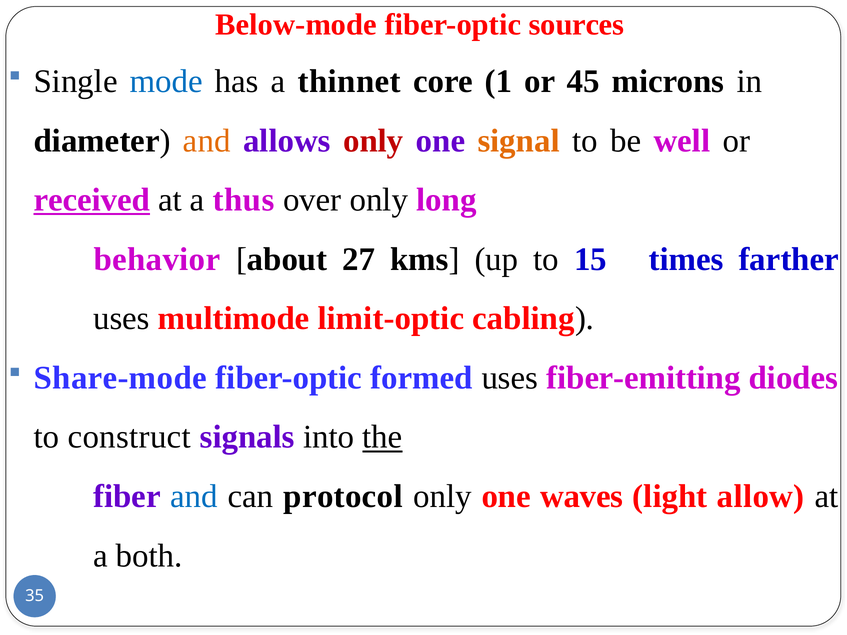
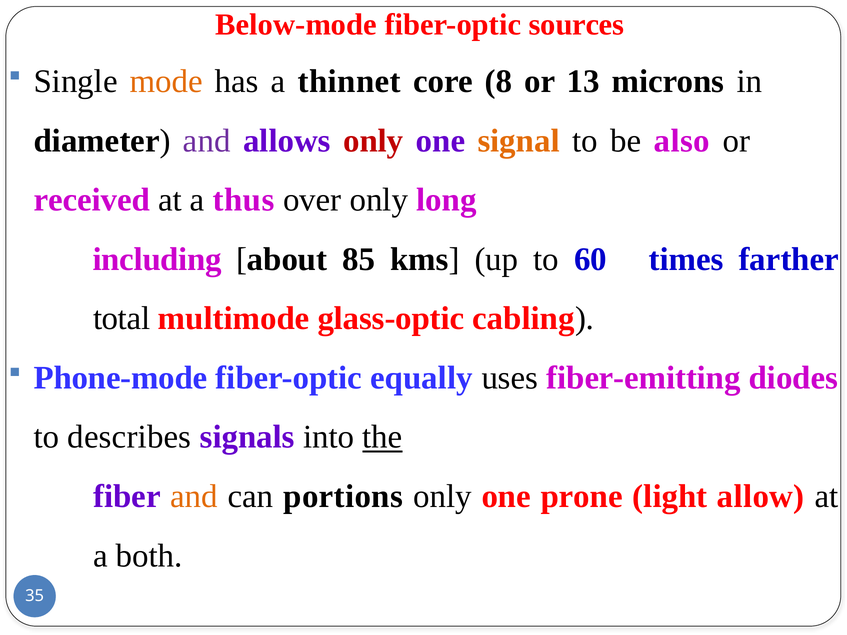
mode colour: blue -> orange (166, 81)
1: 1 -> 8 (498, 81)
45: 45 -> 13 (583, 81)
and colour: orange -> purple (207, 141)
well: well -> also (682, 141)
received underline: present -> none (92, 200)
behavior: behavior -> including (157, 259)
27: 27 -> 85 (359, 259)
15: 15 -> 60 (590, 259)
uses: uses -> total (122, 319)
limit-optic: limit-optic -> glass-optic (391, 319)
Share-mode: Share-mode -> Phone-mode (121, 378)
formed: formed -> equally (421, 378)
construct: construct -> describes (129, 437)
and colour: blue -> orange (194, 497)
protocol: protocol -> portions (343, 497)
waves: waves -> prone (582, 497)
